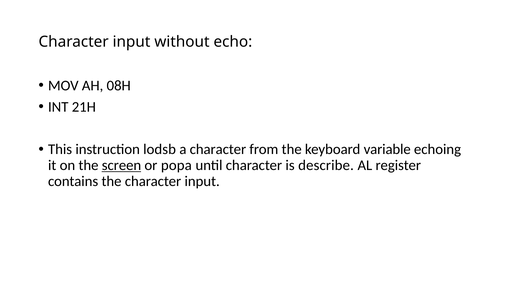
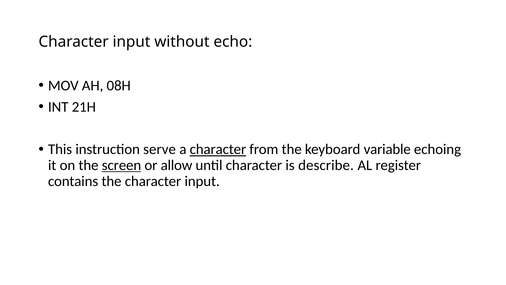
lodsb: lodsb -> serve (160, 149)
character underline: none -> present (218, 149)
popa: popa -> allow (177, 165)
